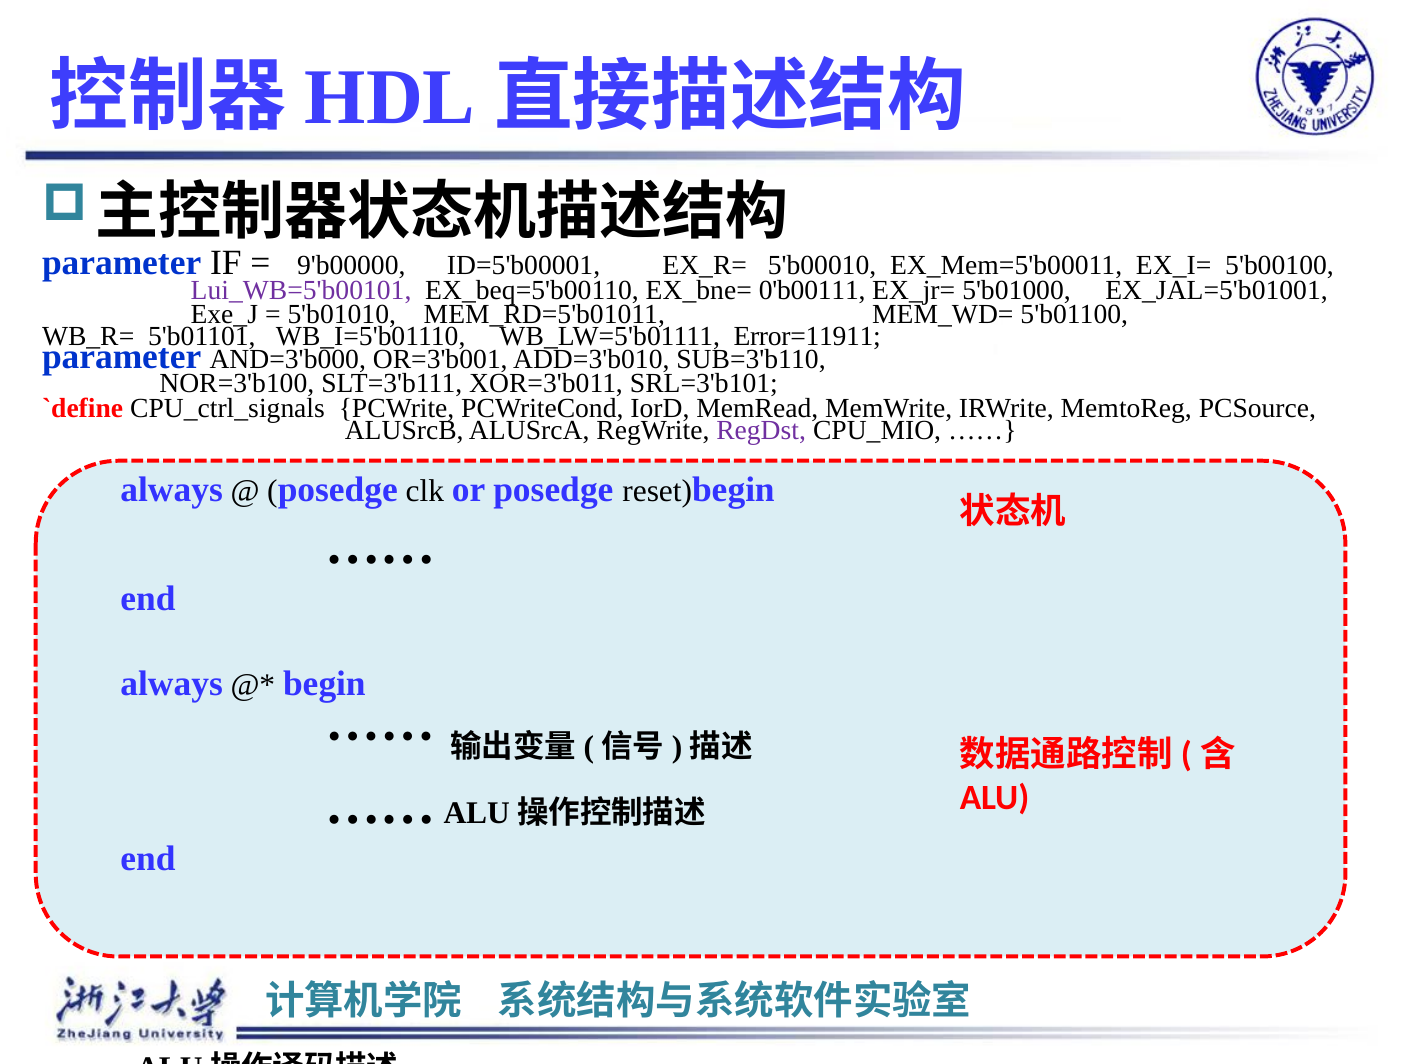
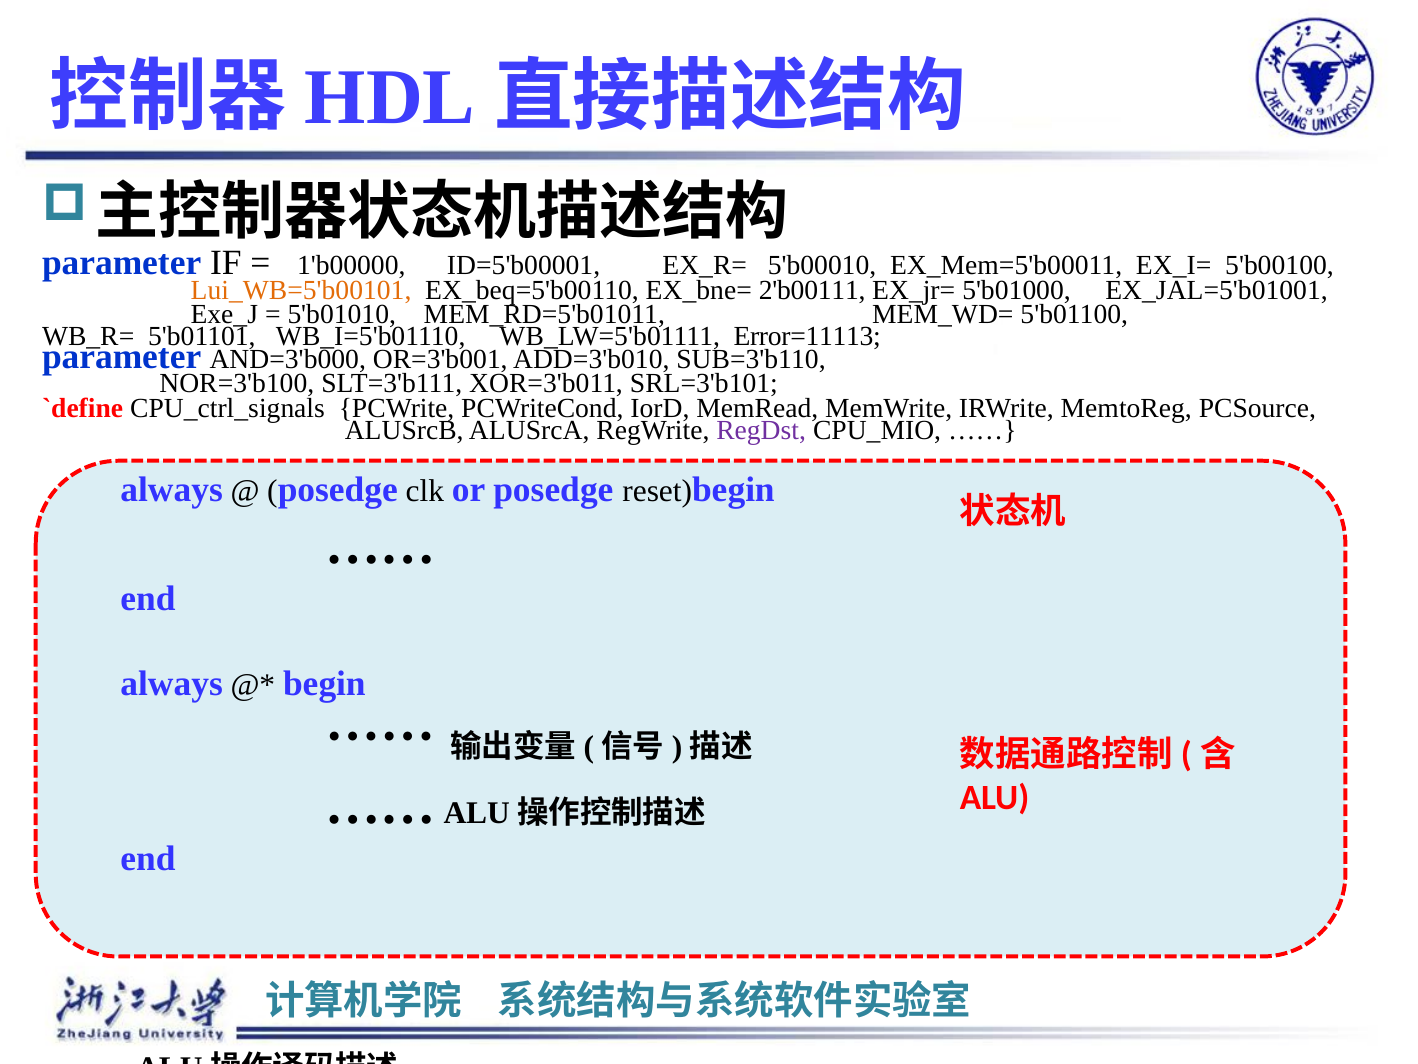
9'b00000: 9'b00000 -> 1'b00000 (351, 265)
Lui_WB=5'b00101 colour: purple -> orange (301, 290)
0'b00111: 0'b00111 -> 2'b00111 (812, 290)
Error=11911: Error=11911 -> Error=11113 (807, 336)
